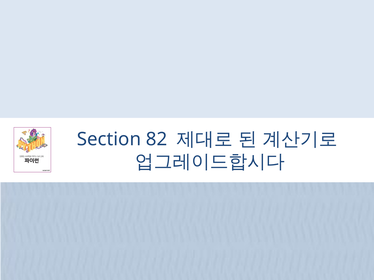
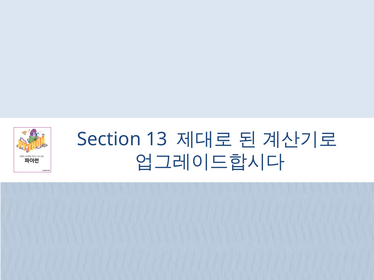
82: 82 -> 13 (157, 140)
